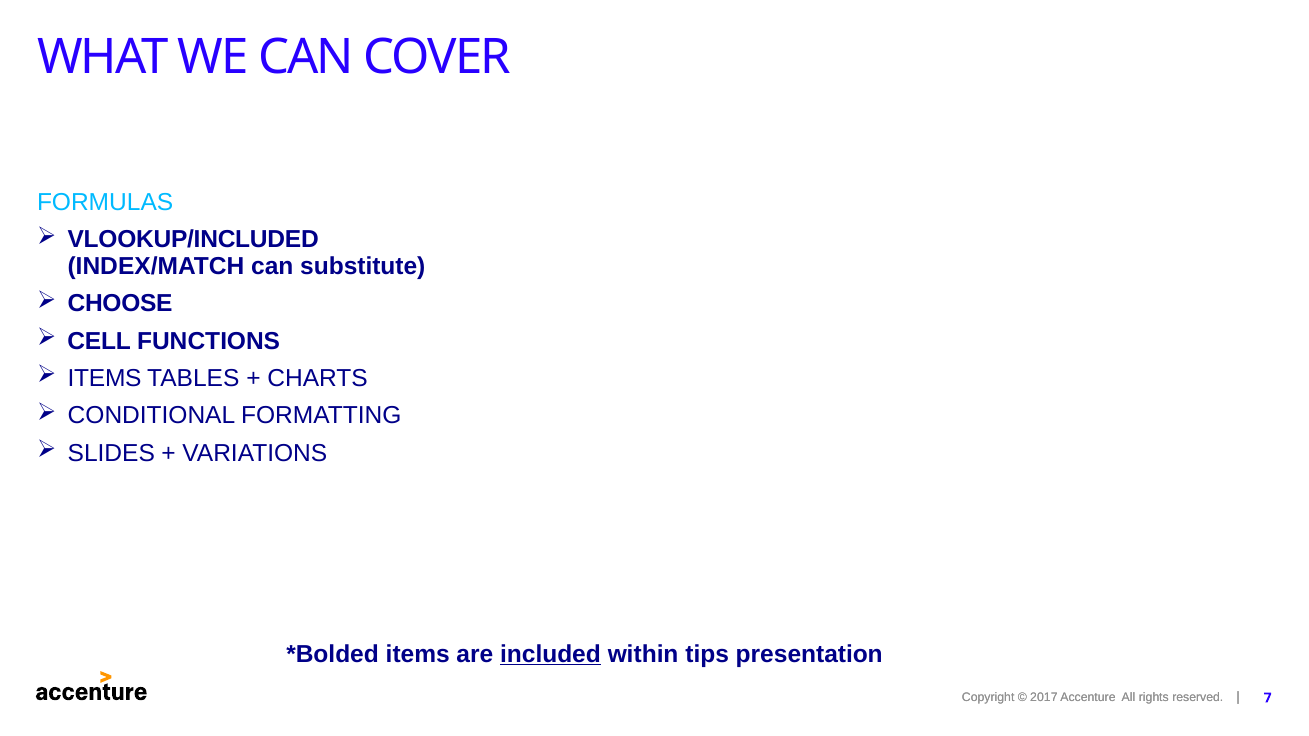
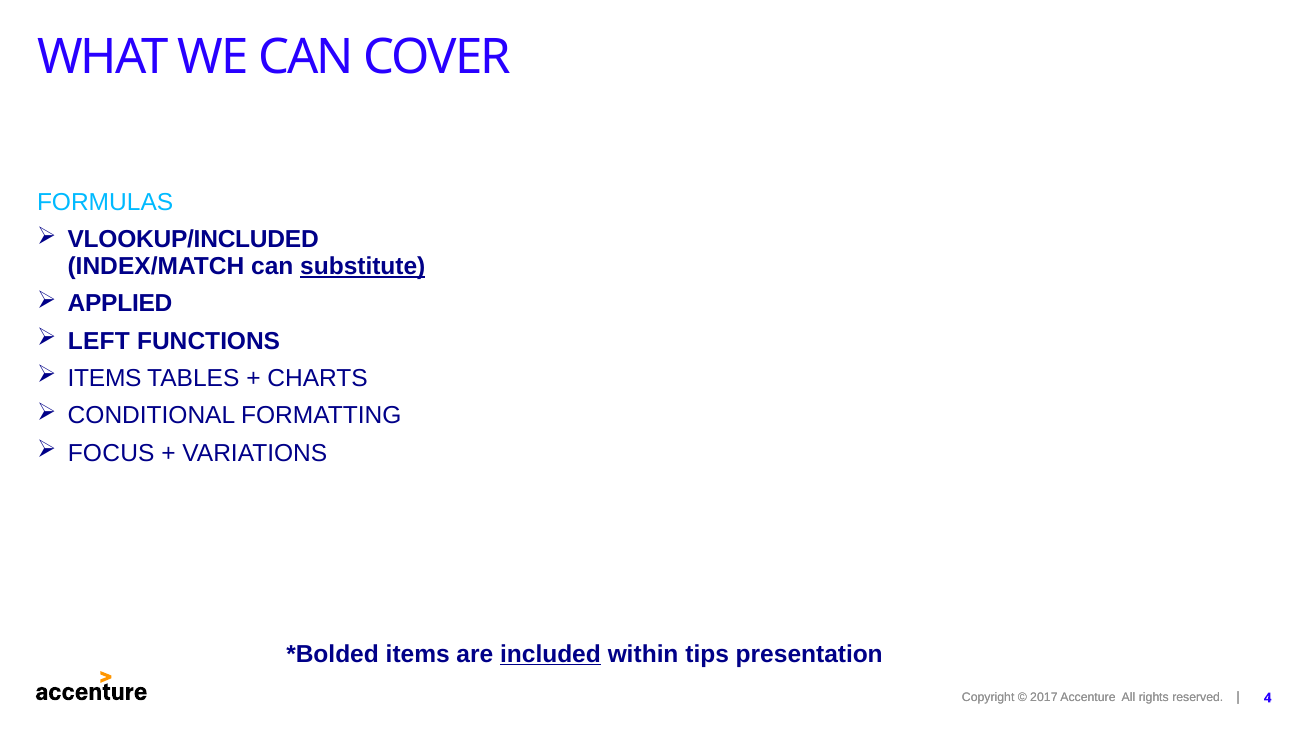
substitute underline: none -> present (363, 266)
CHOOSE: CHOOSE -> APPLIED (120, 304)
CELL: CELL -> LEFT (99, 341)
SLIDES: SLIDES -> FOCUS (111, 453)
7: 7 -> 4 (1268, 698)
